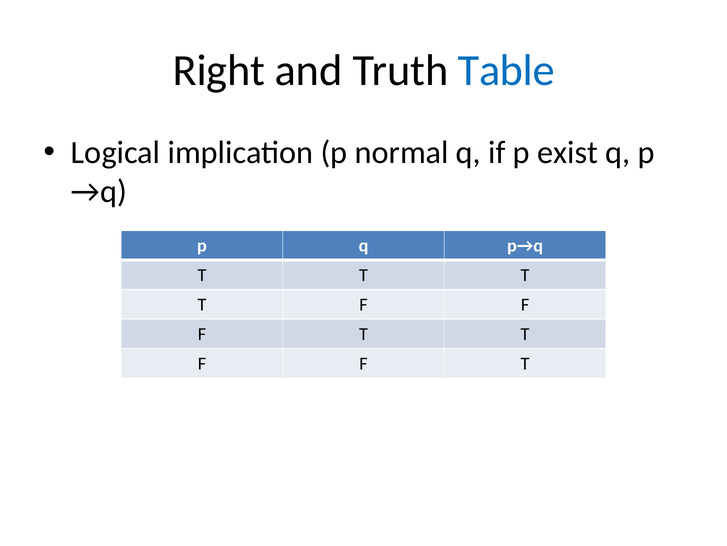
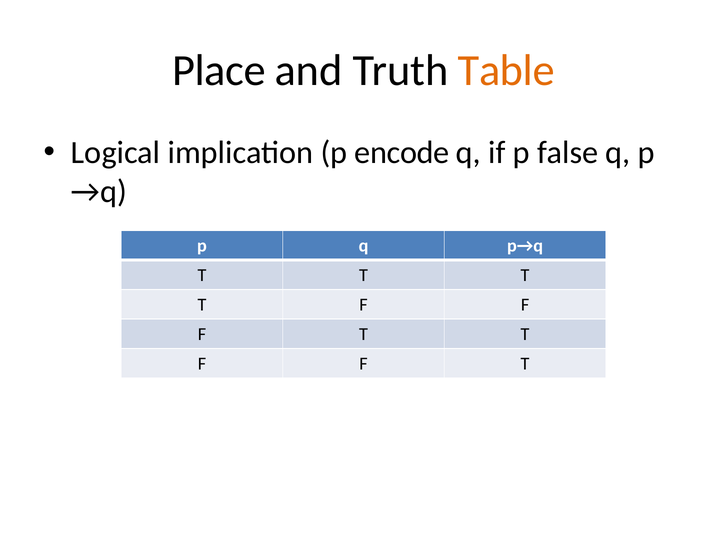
Right: Right -> Place (219, 70)
Table colour: blue -> orange (506, 70)
normal: normal -> encode (402, 153)
exist: exist -> false (568, 153)
